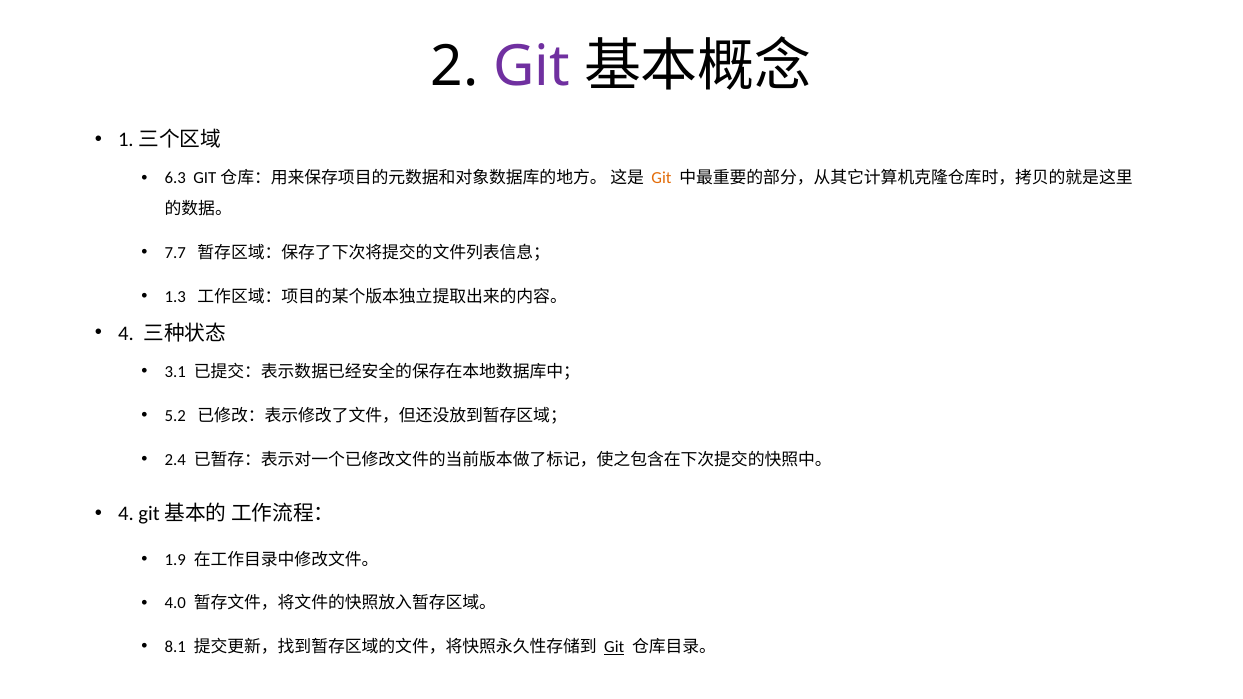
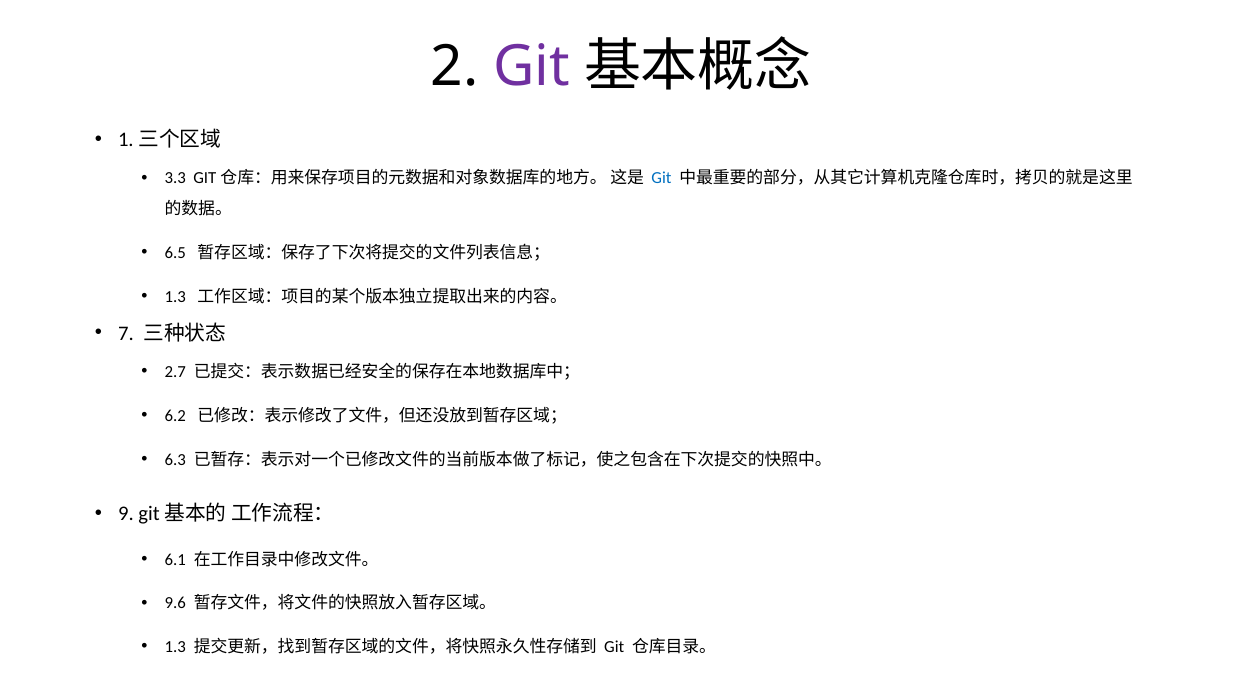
6.3: 6.3 -> 3.3 (175, 178)
Git colour: orange -> blue (661, 178)
7.7: 7.7 -> 6.5 (175, 253)
4: 4 -> 7 (126, 334)
3.1: 3.1 -> 2.7 (175, 372)
5.2: 5.2 -> 6.2 (175, 416)
2.4: 2.4 -> 6.3 (175, 460)
4: 4 -> 9 (126, 514)
1.9: 1.9 -> 6.1 (175, 560)
4.0: 4.0 -> 9.6 (175, 604)
8.1: 8.1 -> 1.3 (175, 647)
Git underline: present -> none (614, 647)
